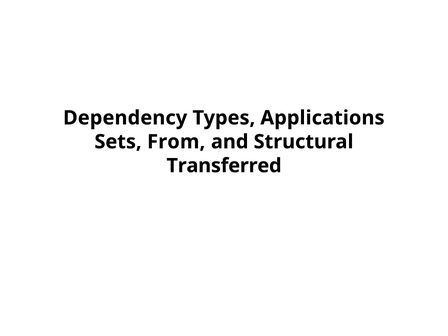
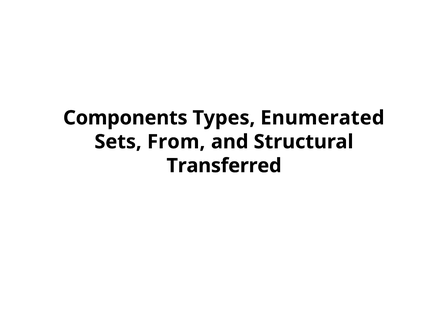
Dependency: Dependency -> Components (125, 118)
Applications: Applications -> Enumerated (322, 118)
